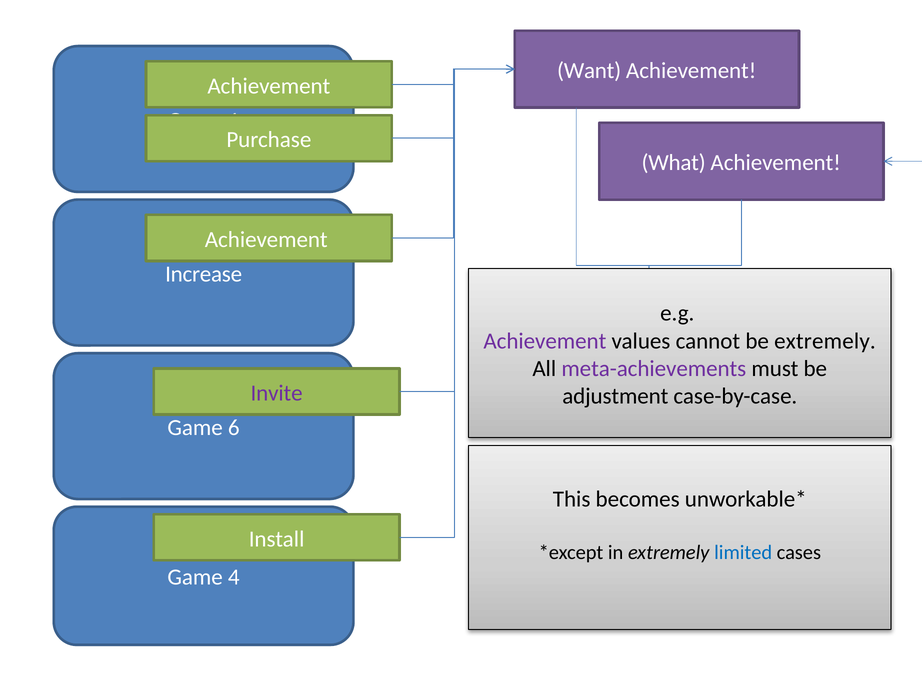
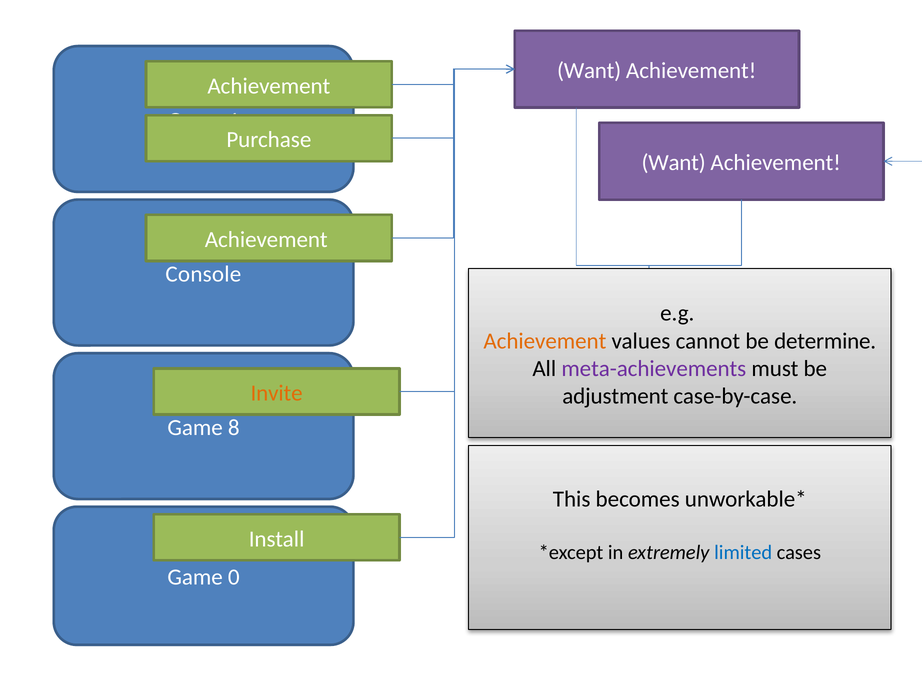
What: What -> Want (674, 163)
Increase: Increase -> Console (203, 274)
Achievement colour: purple -> orange (545, 341)
be extremely: extremely -> determine (825, 341)
Invite colour: purple -> orange (277, 393)
6: 6 -> 8 (234, 428)
4: 4 -> 0 (234, 578)
